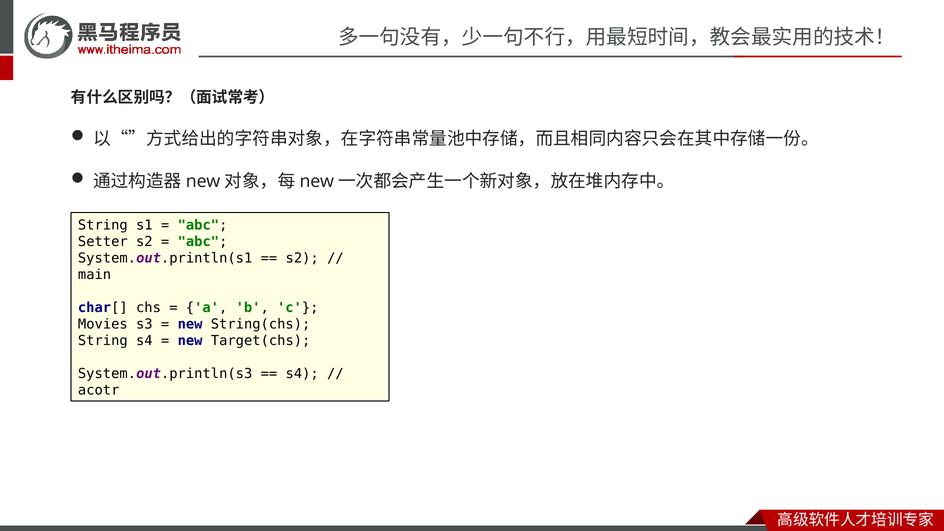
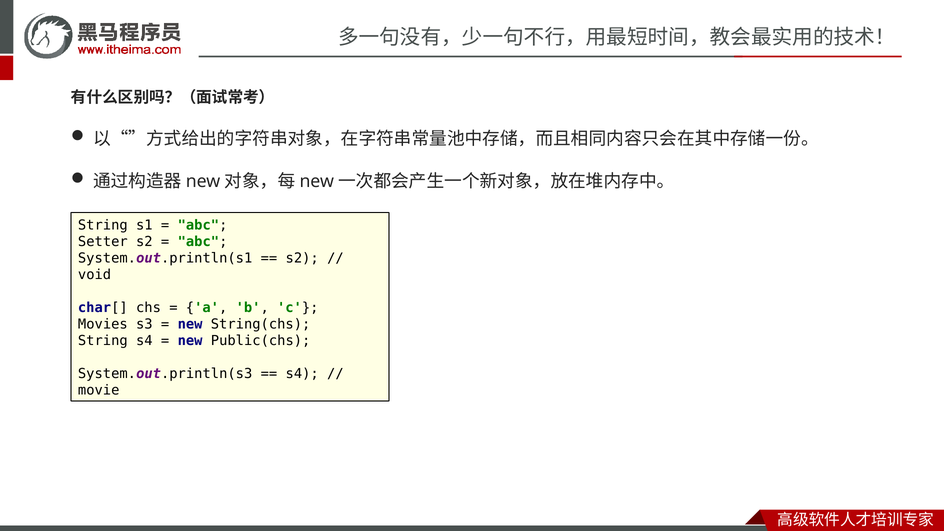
main: main -> void (95, 275)
Target(chs: Target(chs -> Public(chs (261, 341)
acotr: acotr -> movie (99, 390)
